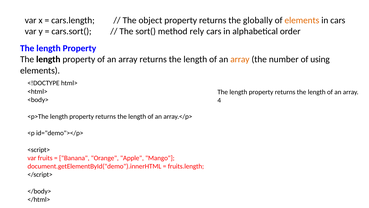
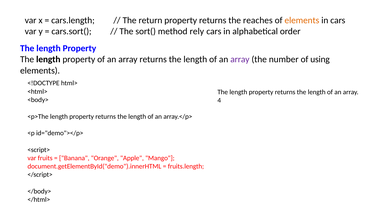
object: object -> return (150, 20)
globally: globally -> reaches (258, 20)
array colour: orange -> purple (240, 59)
